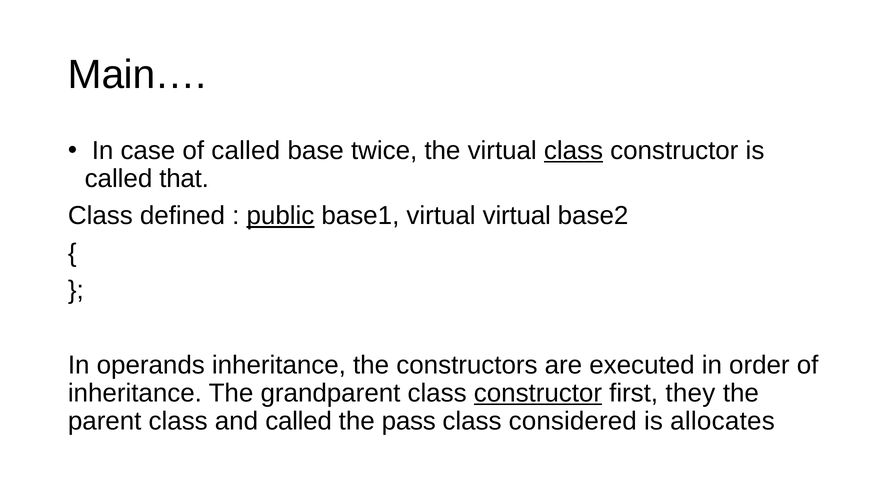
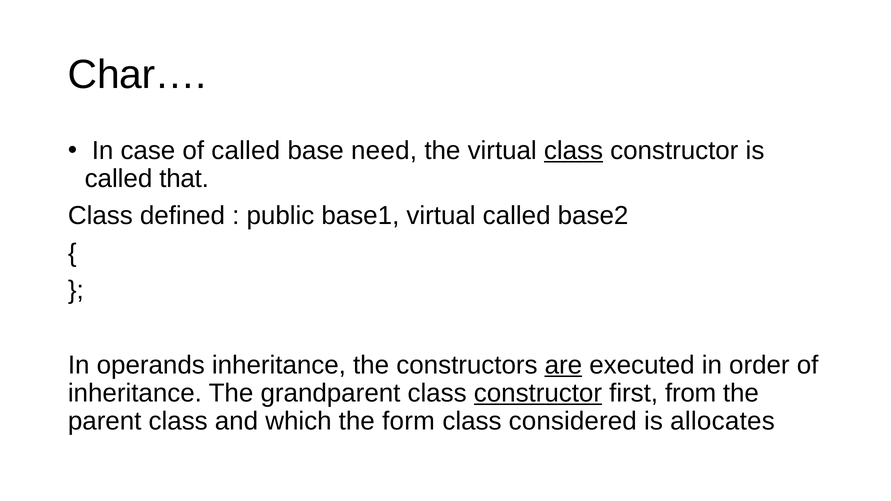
Main…: Main… -> Char… (137, 75)
twice: twice -> need (384, 151)
public underline: present -> none (280, 216)
virtual virtual: virtual -> called (517, 216)
are underline: none -> present (563, 365)
they: they -> from (691, 393)
and called: called -> which (298, 421)
pass: pass -> form (409, 421)
